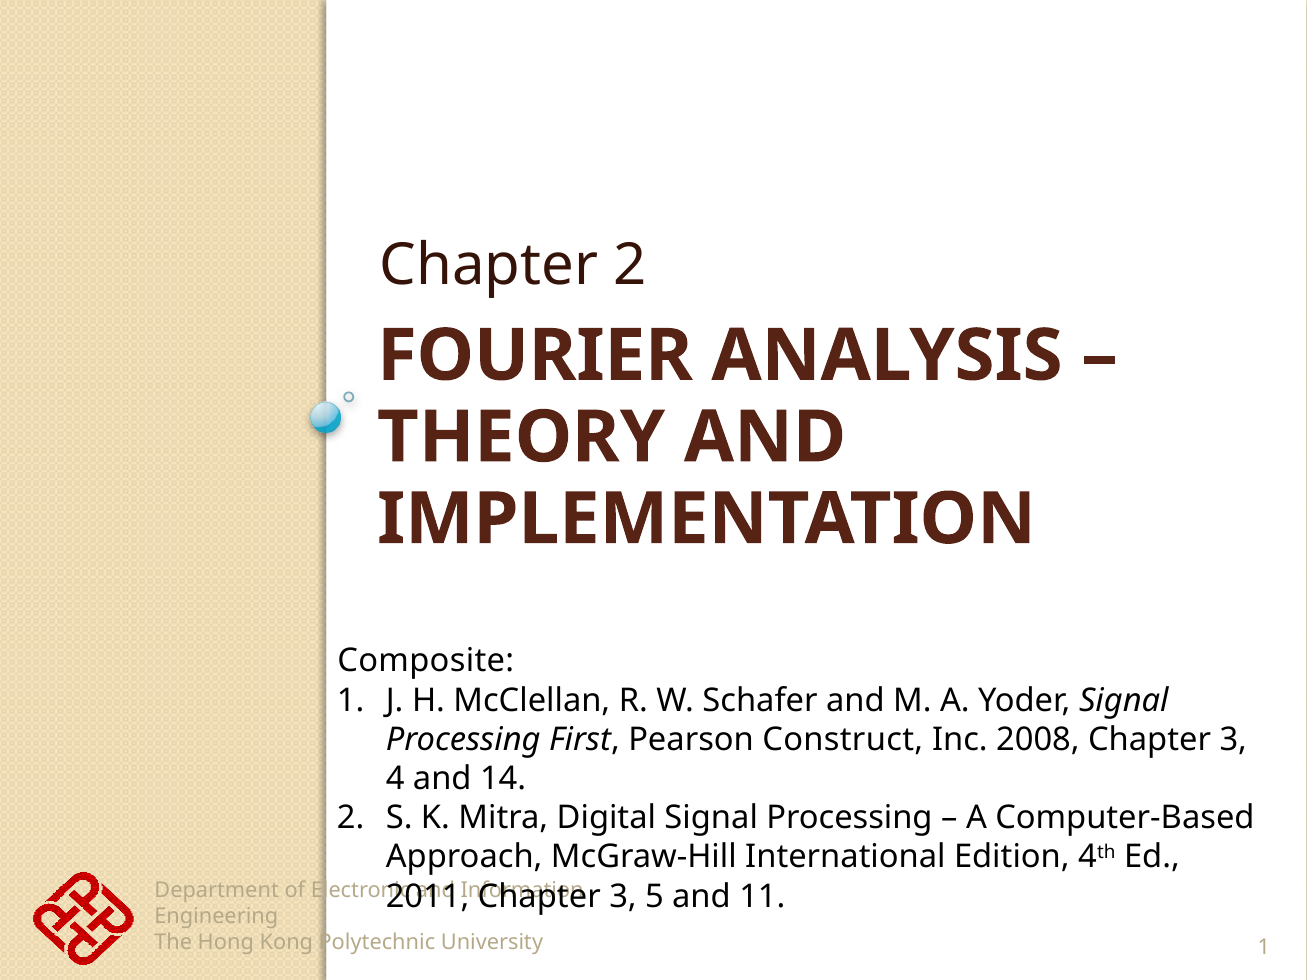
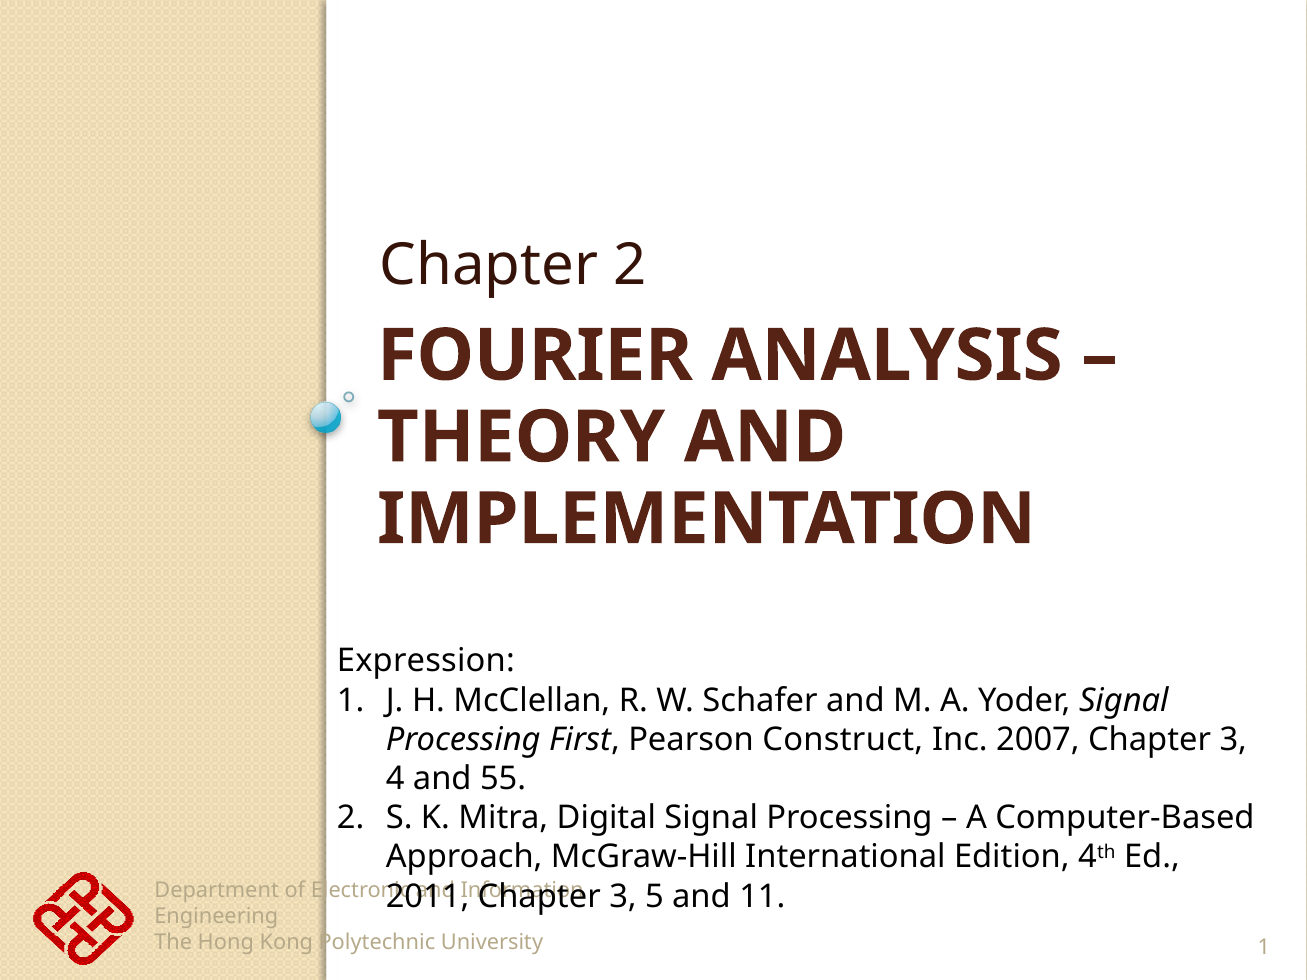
Composite: Composite -> Expression (426, 661)
2008: 2008 -> 2007 (1038, 740)
14: 14 -> 55 (503, 779)
